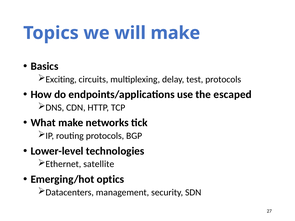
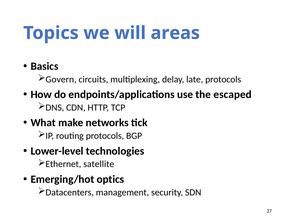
will make: make -> areas (175, 33)
Exciting: Exciting -> Govern (61, 79)
test: test -> late (195, 79)
